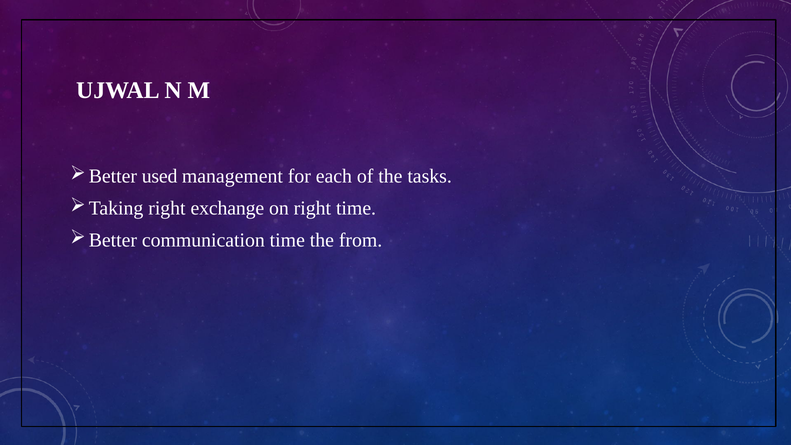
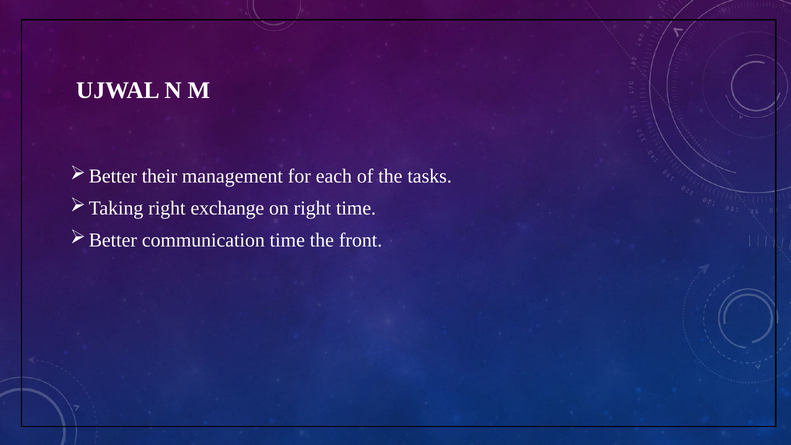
used: used -> their (160, 176)
from: from -> front (361, 240)
